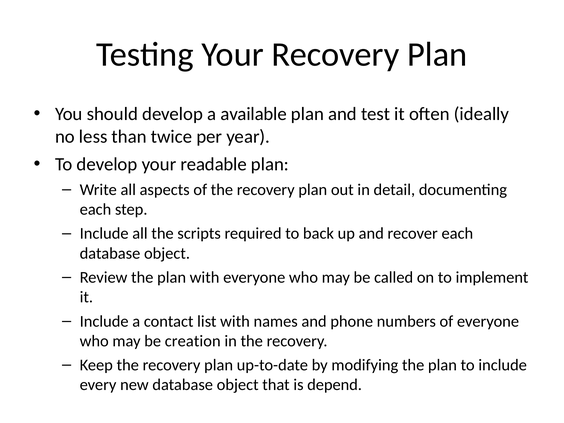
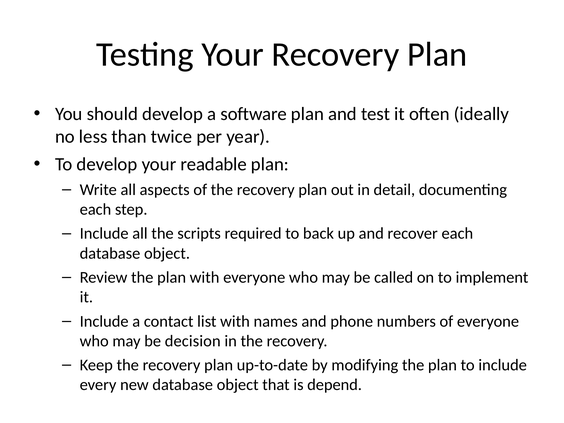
available: available -> software (254, 114)
creation: creation -> decision (193, 341)
